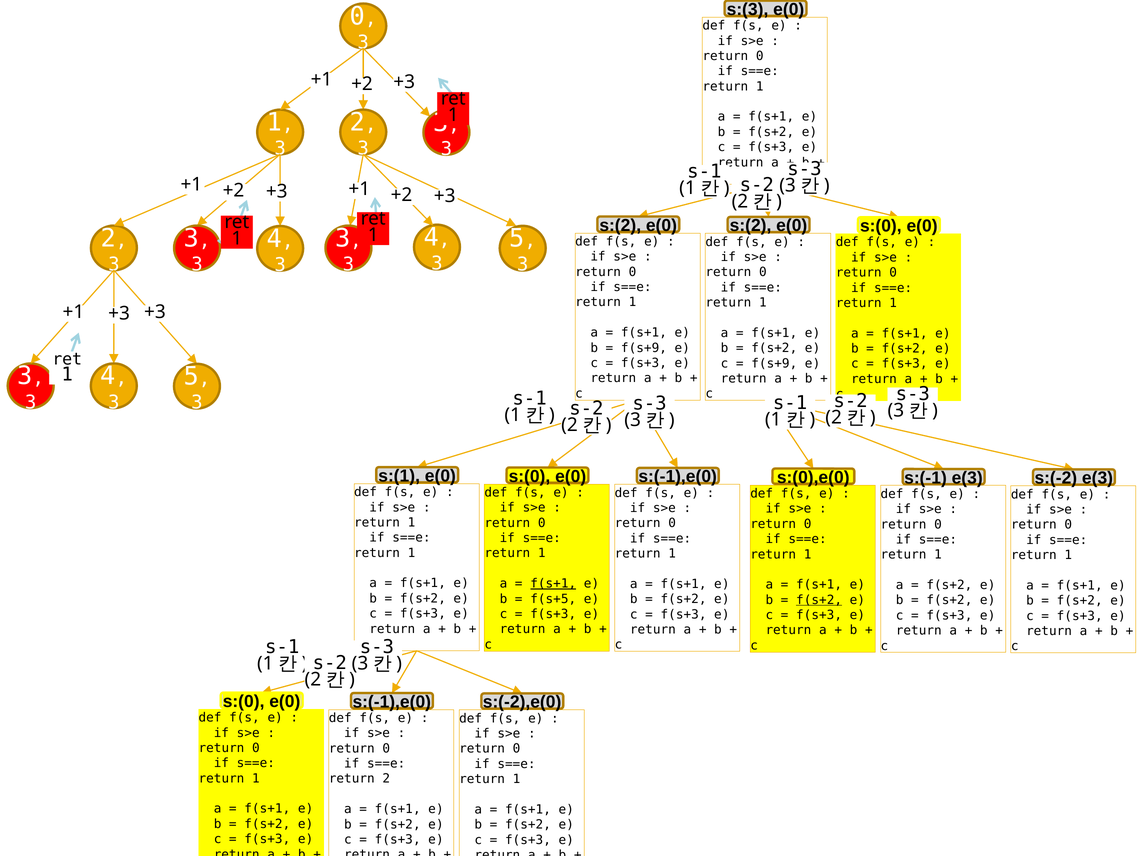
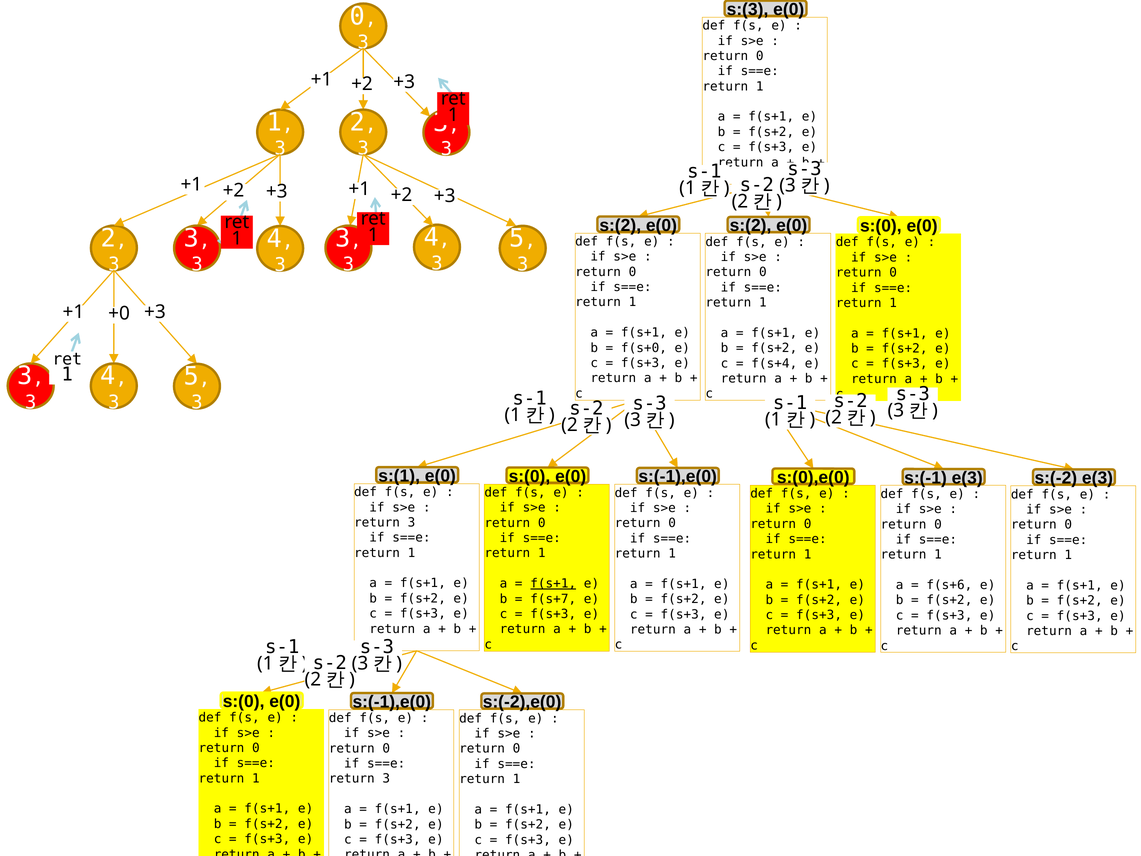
+1 +3: +3 -> +0 (119, 313)
f(s+9: f(s+9 -> f(s+0 (644, 348)
f(s+9: f(s+9 -> f(s+4 (774, 363)
1: 1 -> 3 (411, 522)
f(s+2: f(s+2 -> f(s+6 (949, 585)
f(s+5: f(s+5 -> f(s+7 (553, 599)
f(s+2 underline: present -> none (819, 600)
2: 2 -> 3 (386, 779)
